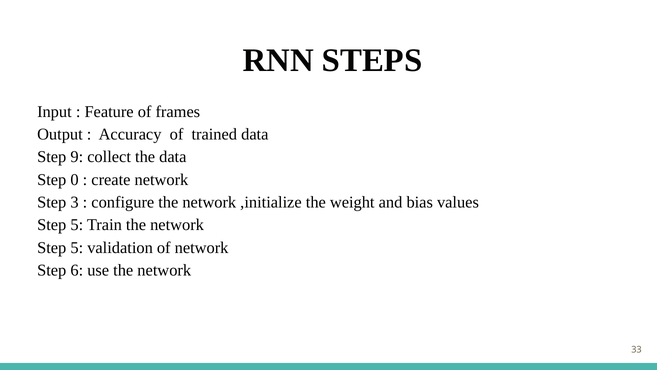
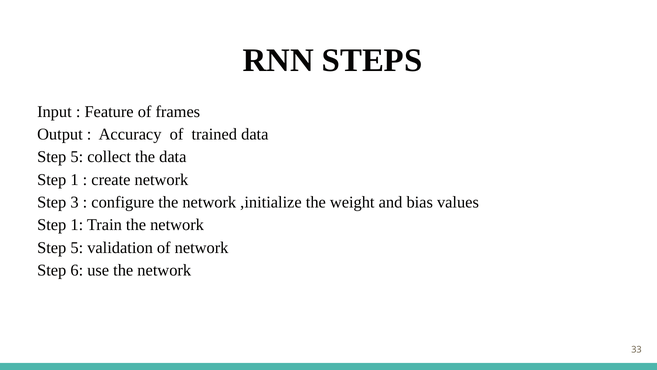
9: 9 -> 5 (77, 157)
0: 0 -> 1 (75, 179)
5: 5 -> 1 (77, 225)
